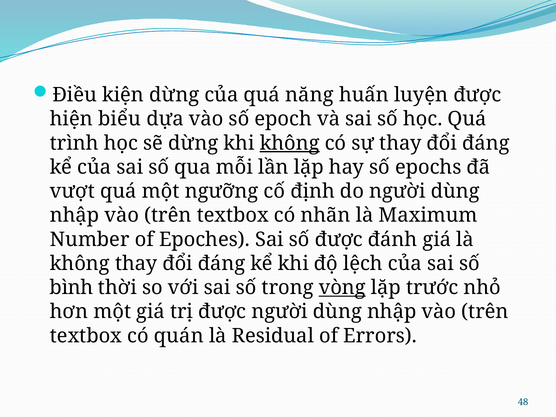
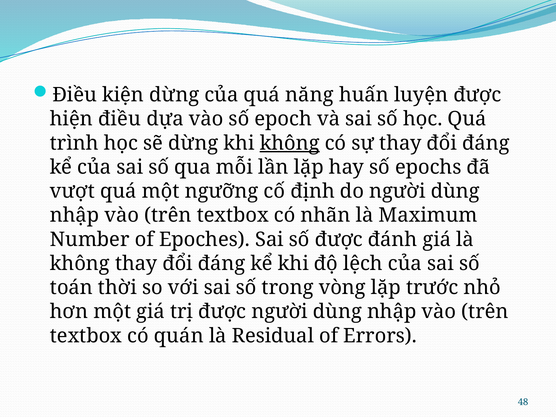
hiện biểu: biểu -> điều (120, 119)
bình: bình -> toán (71, 288)
vòng underline: present -> none (342, 288)
